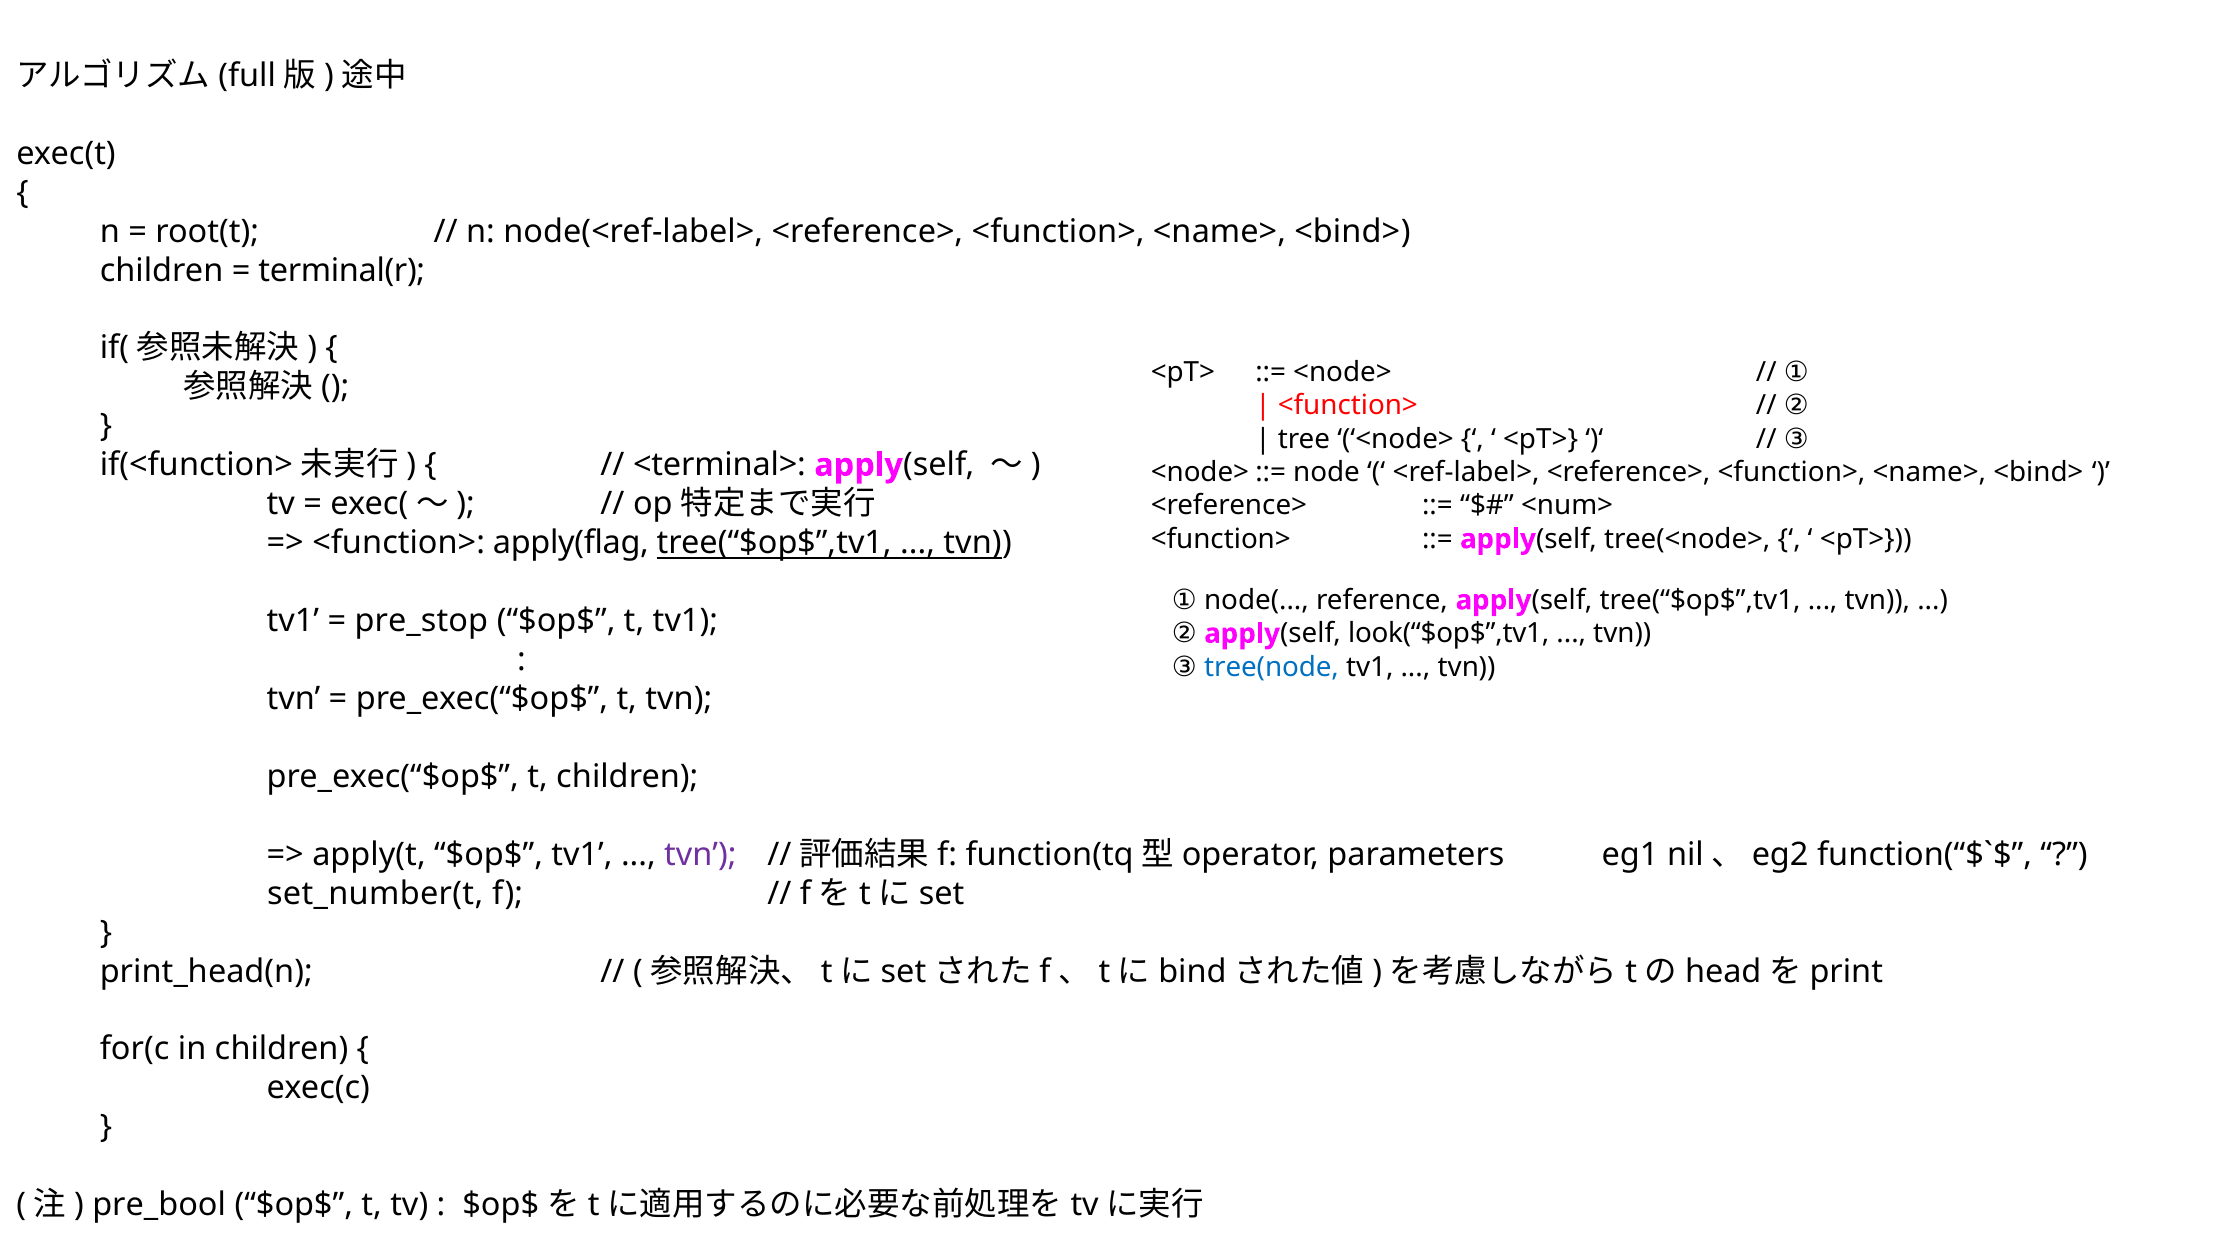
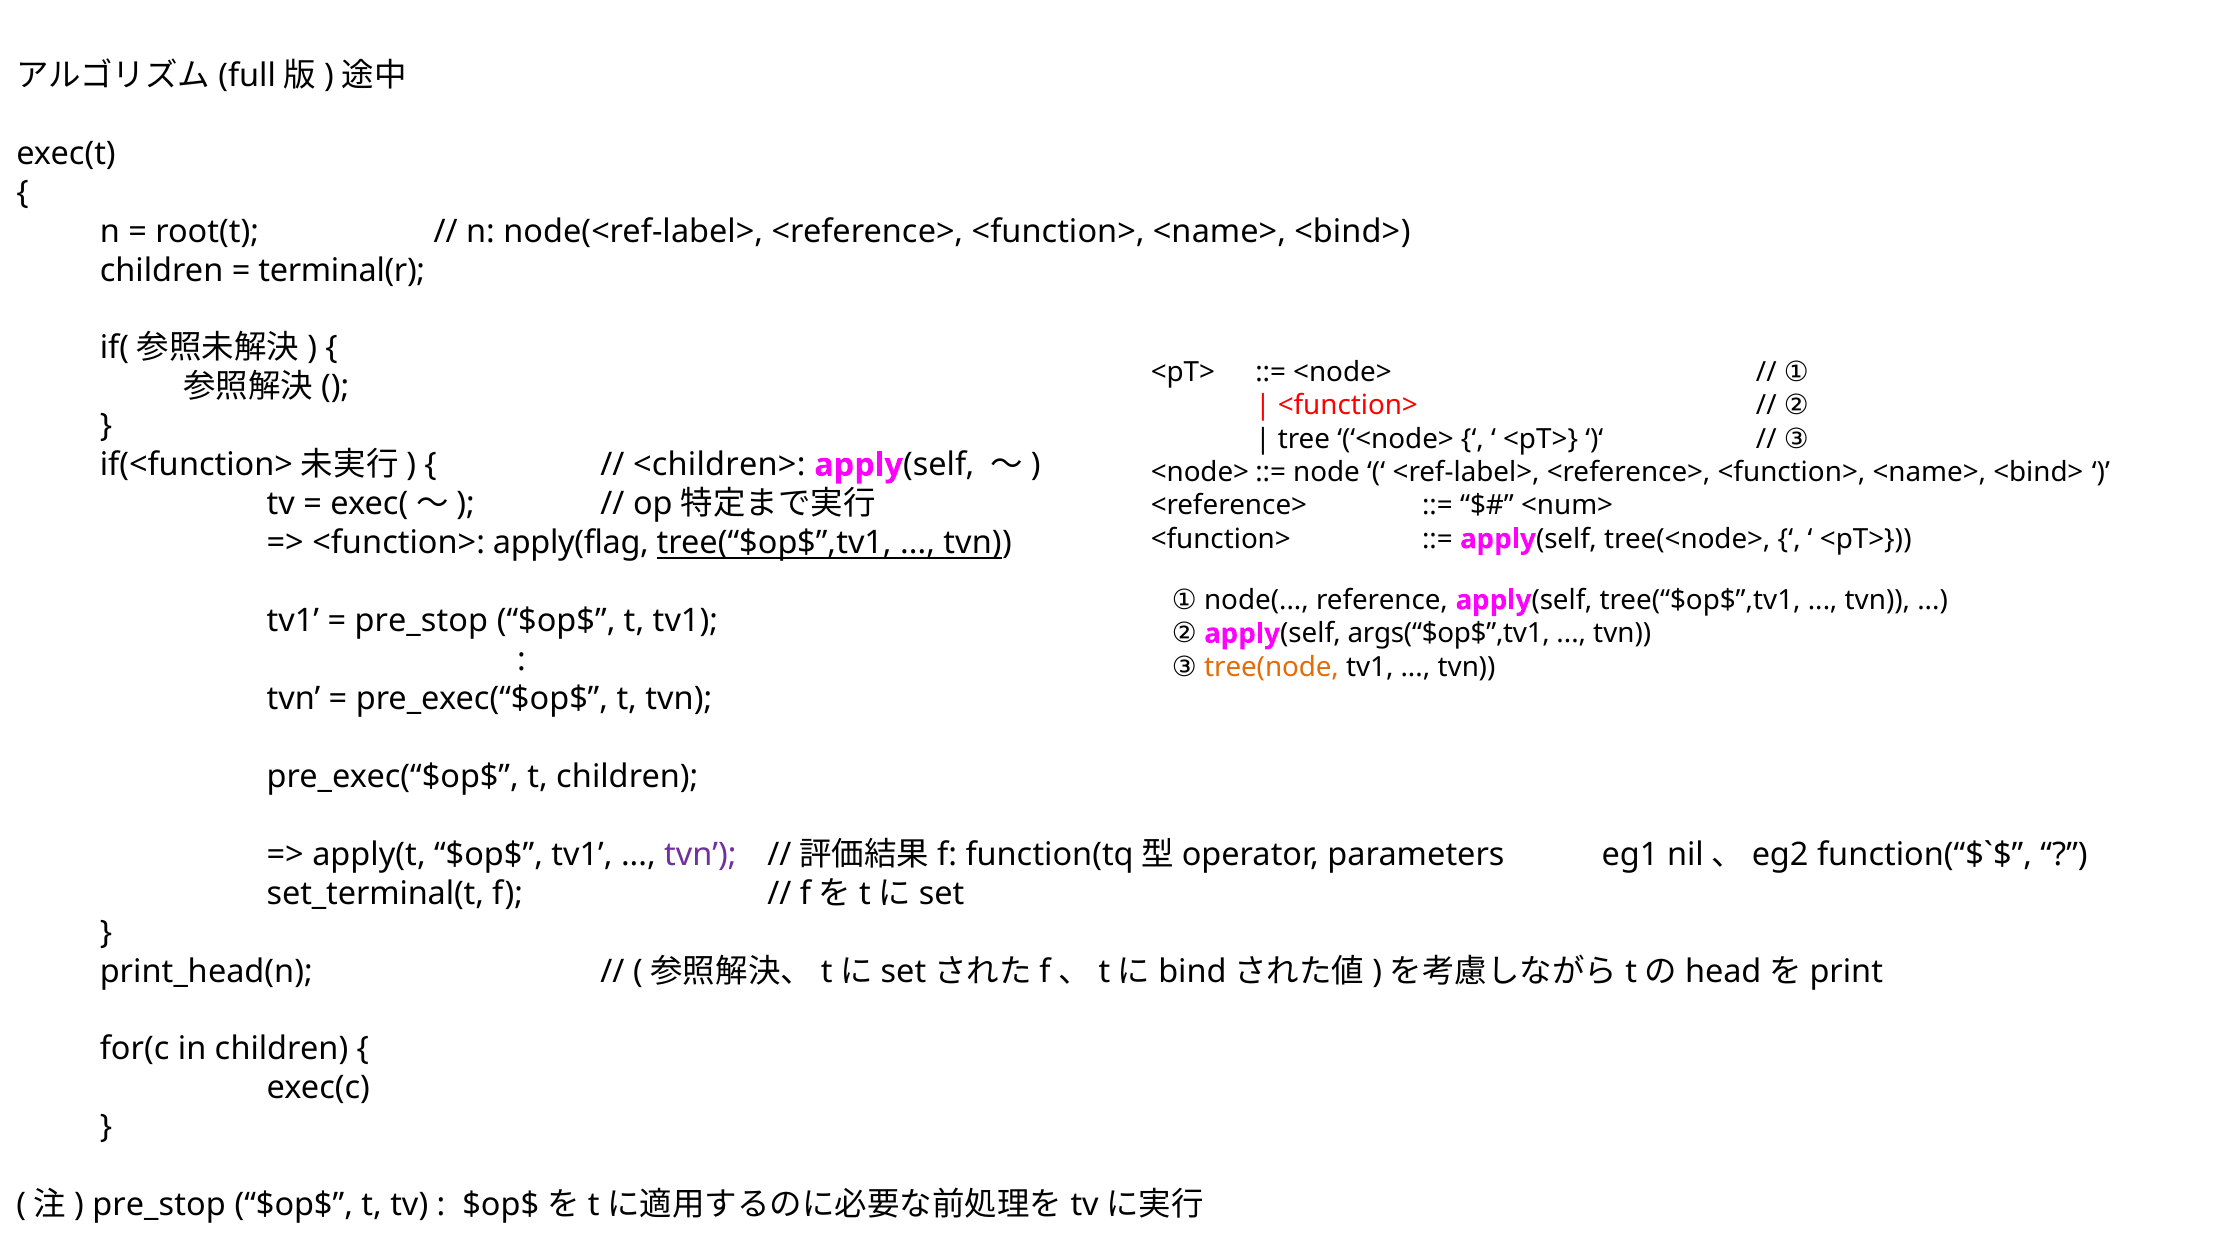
<terminal>: <terminal> -> <children> (719, 465)
look(“$op$”,tv1: look(“$op$”,tv1 -> args(“$op$”,tv1 (1449, 634)
tree(node colour: blue -> orange (1272, 667)
set_number(t: set_number(t -> set_terminal(t (375, 894)
pre_bool: pre_bool -> pre_stop (159, 1205)
